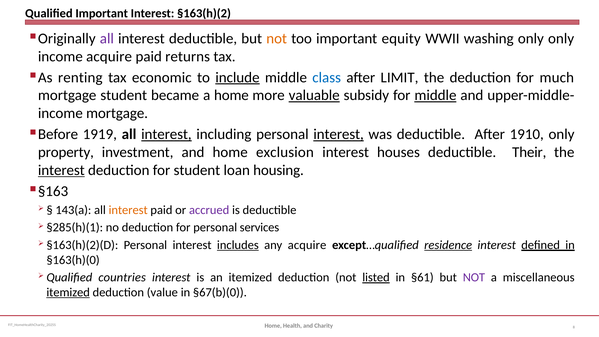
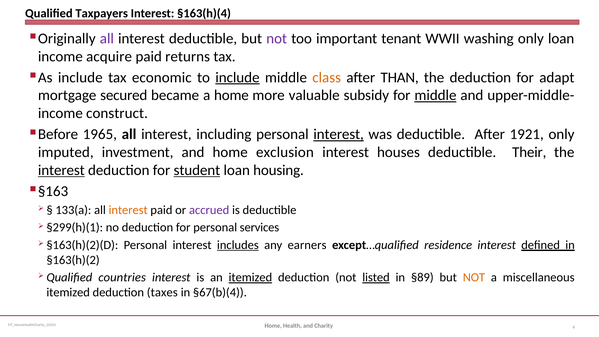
Qualified Important: Important -> Taxpayers (102, 13)
§163(h)(2: §163(h)(2 -> §163(h)(4 (204, 13)
not colour: orange -> purple (277, 38)
equity: equity -> tenant (401, 38)
only only: only -> loan (561, 38)
renting: renting -> include (80, 77)
class colour: blue -> orange (327, 77)
LIMIT: LIMIT -> THAN (400, 77)
much: much -> adapt (557, 77)
mortgage student: student -> secured (124, 95)
valuable underline: present -> none (314, 95)
income mortgage: mortgage -> construct (117, 113)
1919: 1919 -> 1965 (100, 134)
interest underline: present -> none (166, 134)
1910: 1910 -> 1921 (527, 134)
property: property -> imputed (66, 152)
student underline: none -> present (197, 170)
143(a: 143(a -> 133(a (73, 210)
§285(h)(1: §285(h)(1 -> §299(h)(1 (75, 227)
any acquire: acquire -> earners (307, 245)
residence underline: present -> none (448, 245)
§163(h)(0: §163(h)(0 -> §163(h)(2 (73, 260)
itemized underline: none -> present (250, 277)
§61: §61 -> §89 (422, 277)
NOT colour: purple -> orange (474, 277)
itemized underline: present -> none (68, 292)
value: value -> taxes (162, 292)
§67(b)(0: §67(b)(0 -> §67(b)(4 (220, 292)
